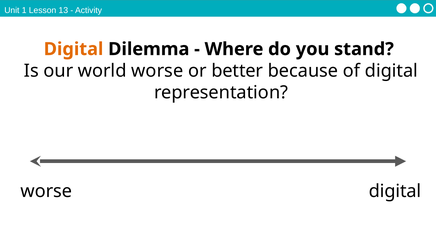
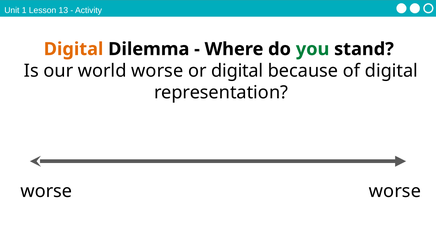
you colour: black -> green (313, 49)
or better: better -> digital (237, 71)
worse digital: digital -> worse (395, 191)
